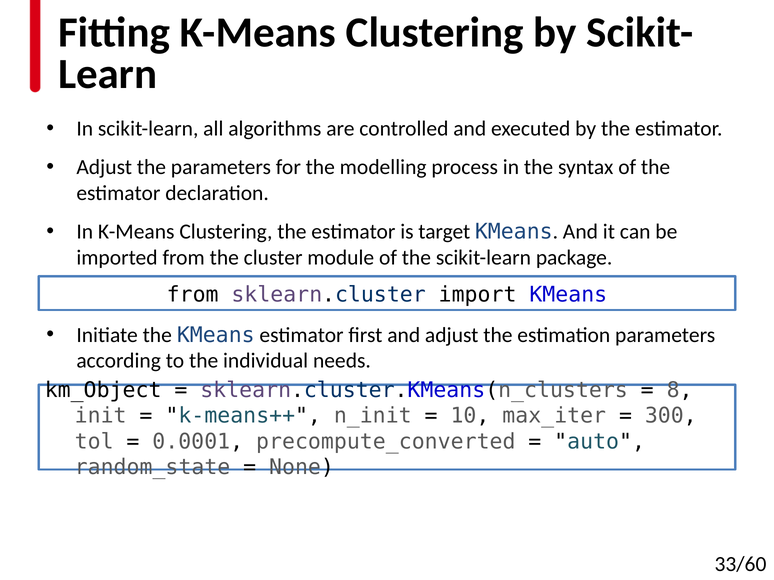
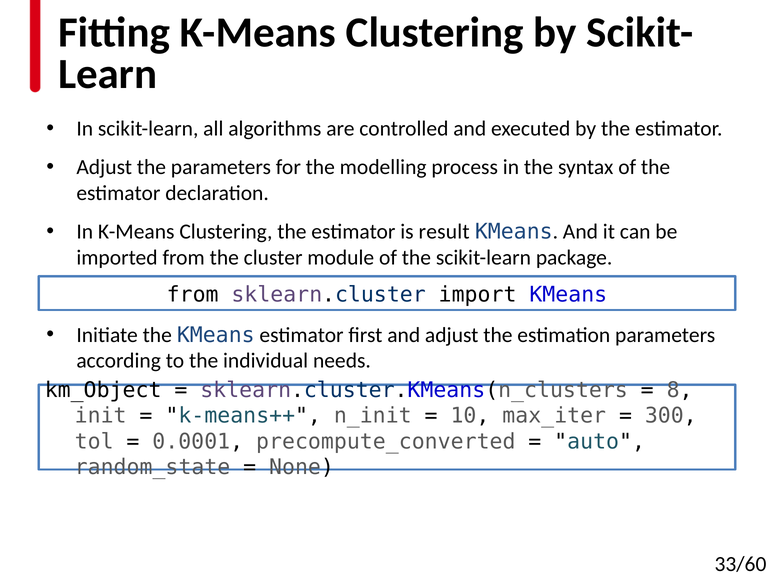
target: target -> result (444, 232)
